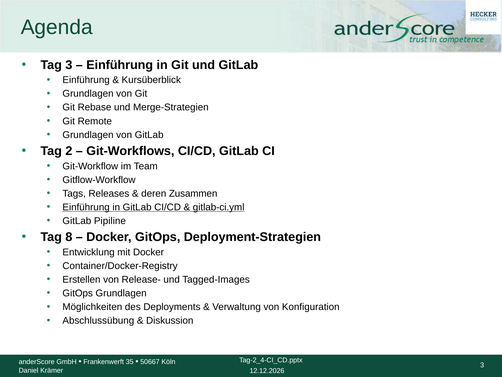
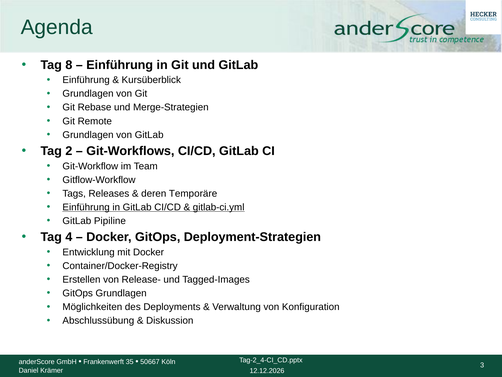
Tag 3: 3 -> 8 (69, 65)
Zusammen: Zusammen -> Temporäre (193, 193)
8: 8 -> 4 (69, 237)
